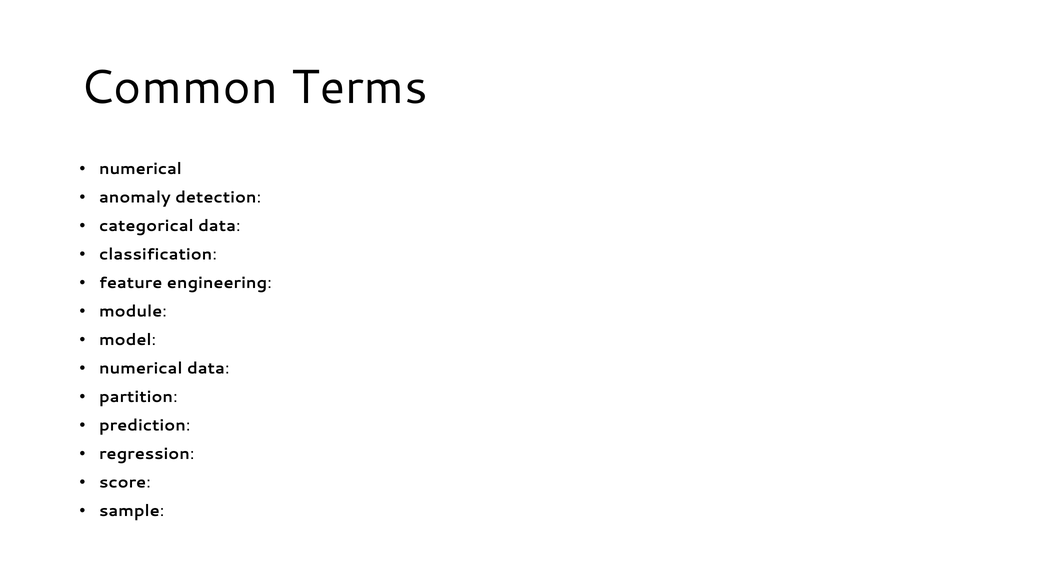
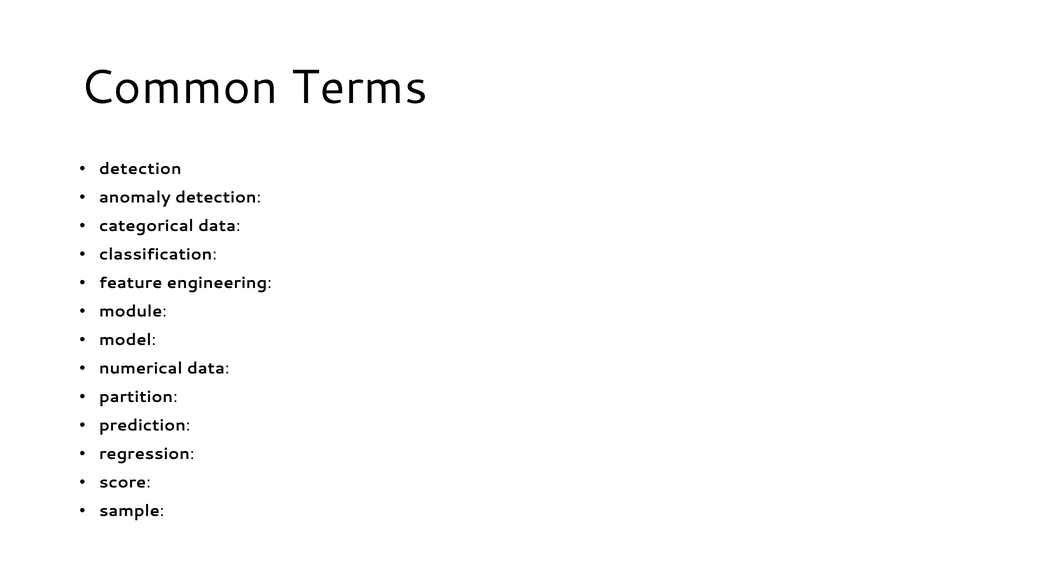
numerical: numerical -> detection (140, 169)
